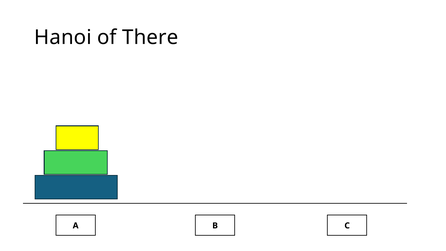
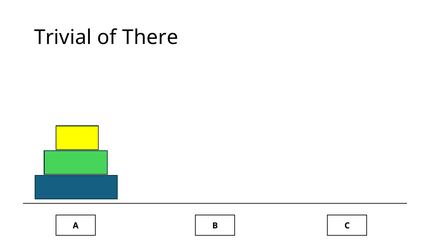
Hanoi: Hanoi -> Trivial (63, 37)
